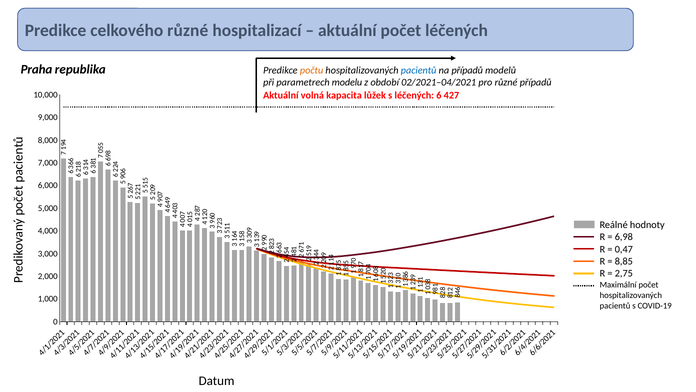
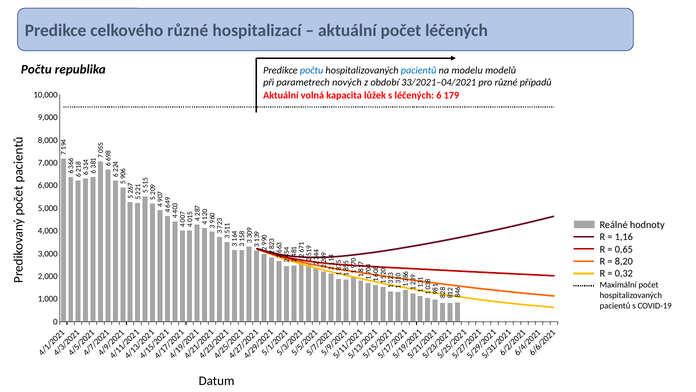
Praha: Praha -> Počtu (36, 69)
počtu colour: orange -> blue (312, 70)
na případů: případů -> modelu (467, 70)
modelu: modelu -> nových (347, 82)
02/2021–04/2021: 02/2021–04/2021 -> 33/2021–04/2021 (439, 82)
427: 427 -> 179 (451, 95)
6,98: 6,98 -> 1,16 (624, 237)
0,47: 0,47 -> 0,65 (624, 249)
8,85: 8,85 -> 8,20 (624, 261)
2,75: 2,75 -> 0,32 (624, 273)
